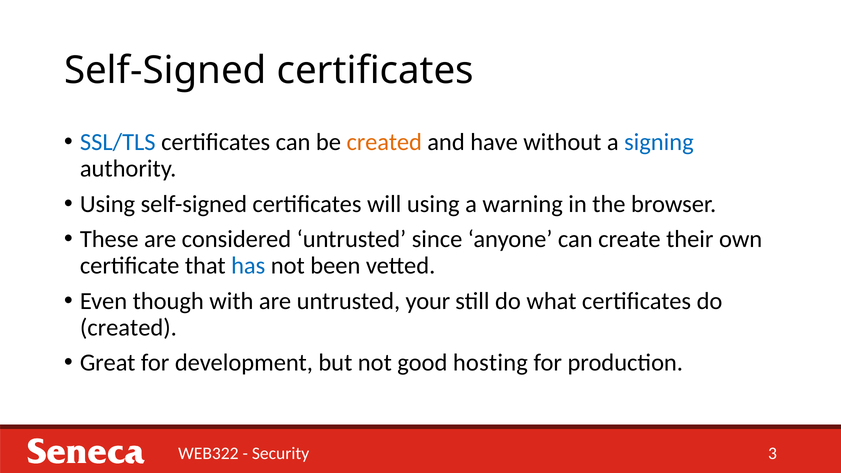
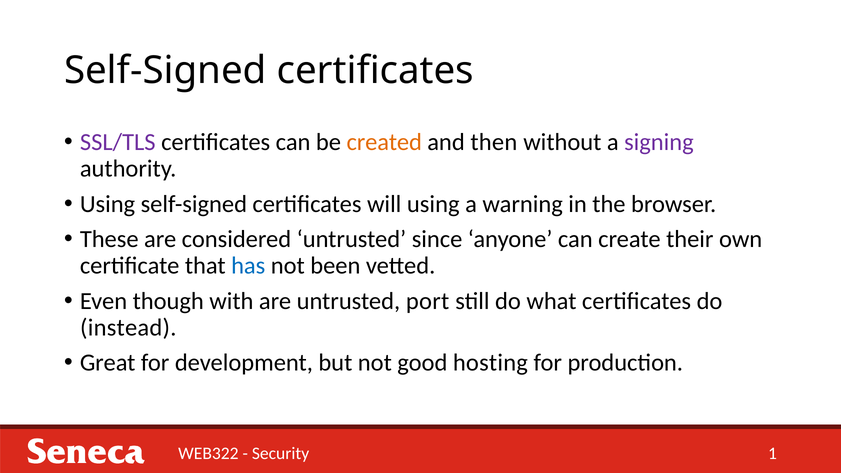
SSL/TLS colour: blue -> purple (118, 142)
have: have -> then (494, 142)
signing colour: blue -> purple (659, 142)
your: your -> port (428, 301)
created: created -> instead (128, 327)
3: 3 -> 1 (773, 453)
